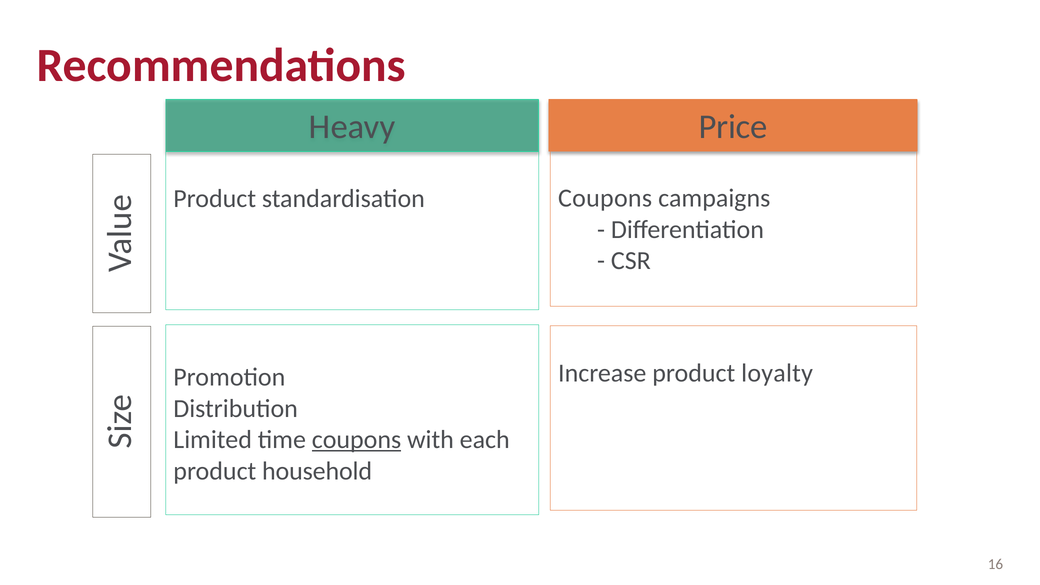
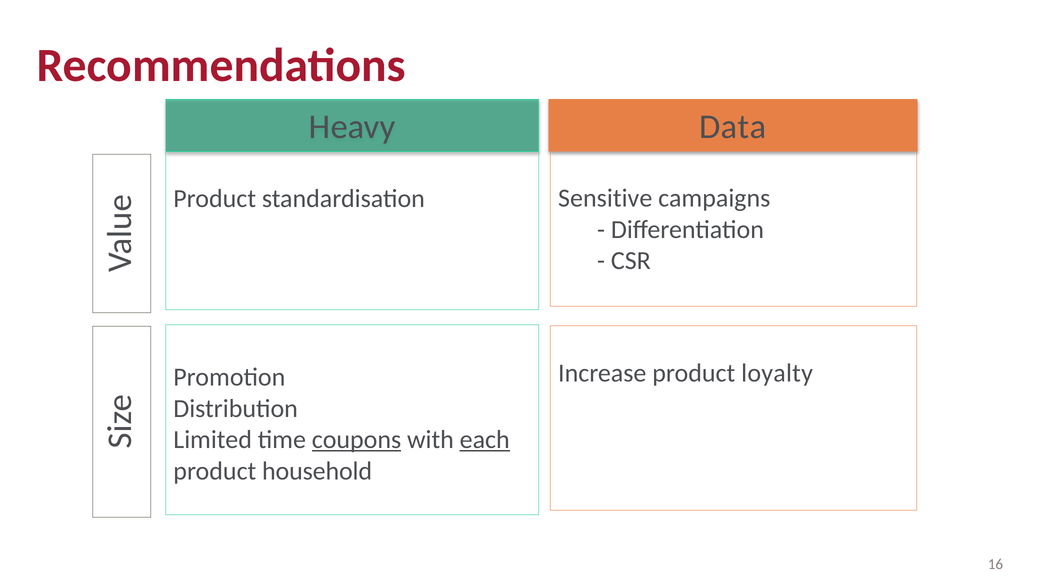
Price: Price -> Data (733, 127)
standardisation Coupons: Coupons -> Sensitive (605, 198)
each underline: none -> present (485, 440)
